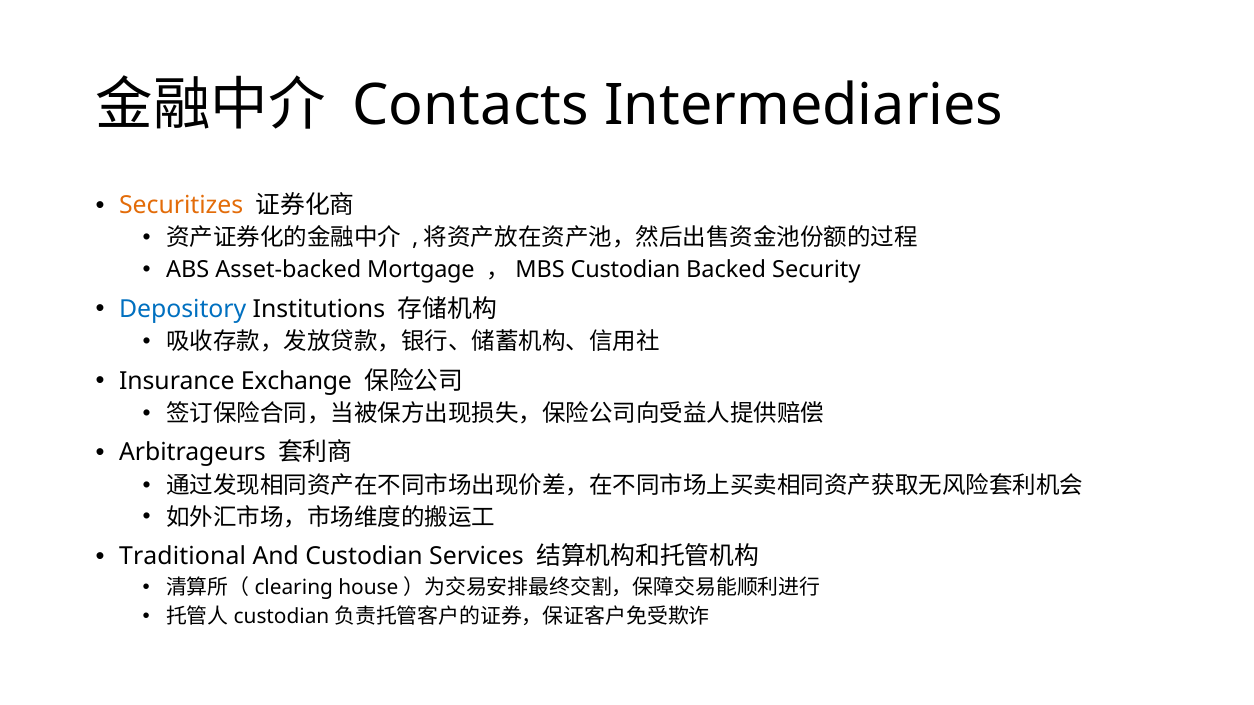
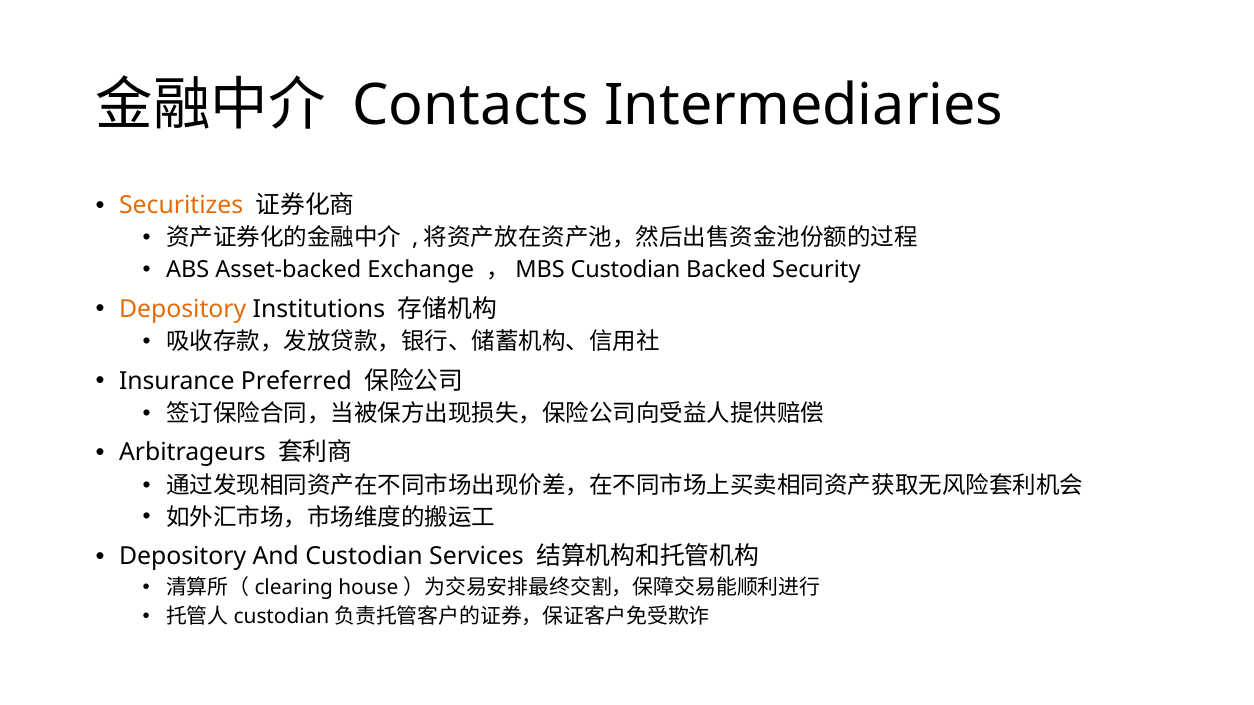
Mortgage: Mortgage -> Exchange (421, 270)
Depository colour: blue -> orange (183, 309)
Exchange: Exchange -> Preferred (296, 381)
Traditional: Traditional -> Depository (183, 557)
